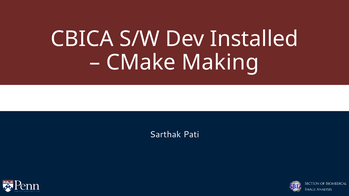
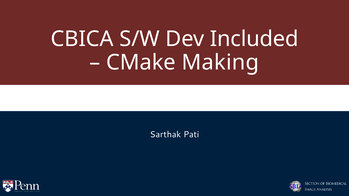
Installed: Installed -> Included (254, 39)
